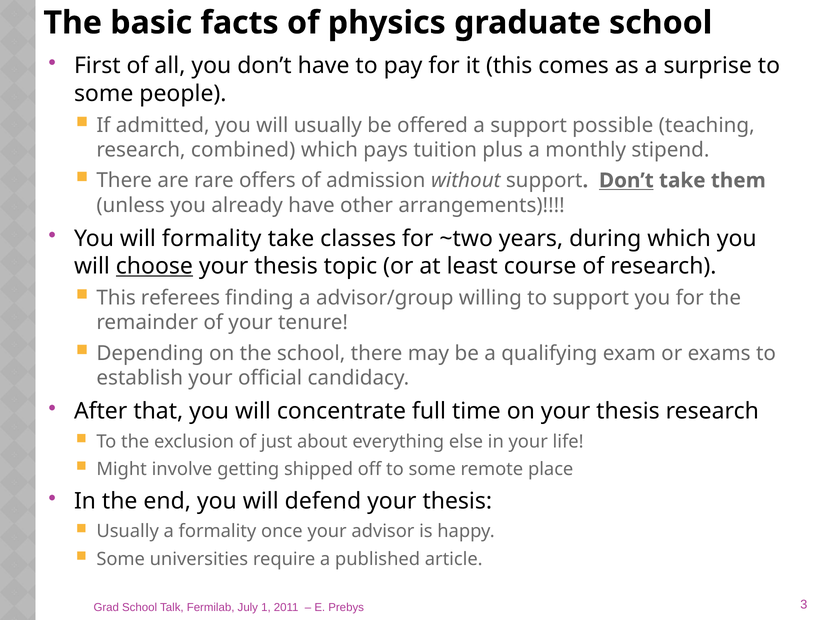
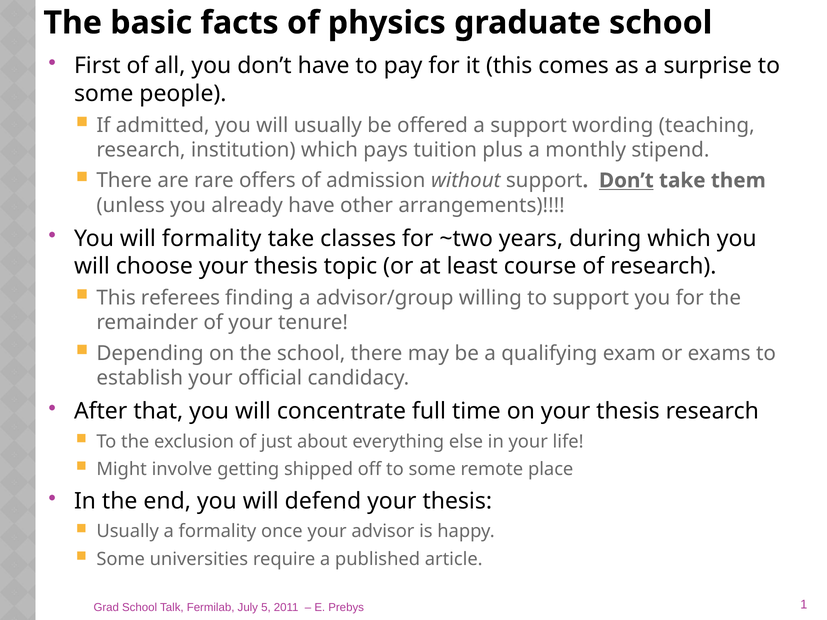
possible: possible -> wording (613, 125)
combined: combined -> institution (243, 150)
choose underline: present -> none (154, 266)
1: 1 -> 5 (266, 608)
3: 3 -> 1 (804, 605)
